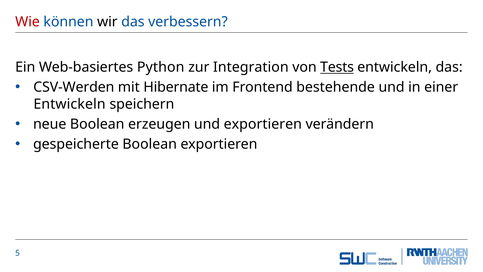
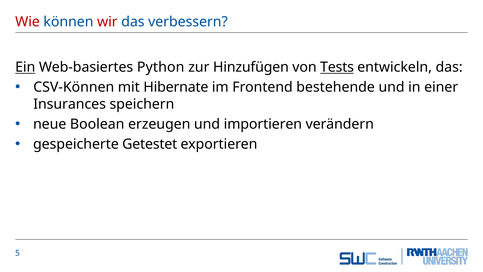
wir colour: black -> red (107, 22)
Ein underline: none -> present (25, 67)
Integration: Integration -> Hinzufügen (251, 67)
CSV-Werden: CSV-Werden -> CSV-Können (74, 87)
Entwickeln: Entwickeln -> Insurances (70, 104)
und exportieren: exportieren -> importieren (263, 124)
gespeicherte Boolean: Boolean -> Getestet (150, 144)
